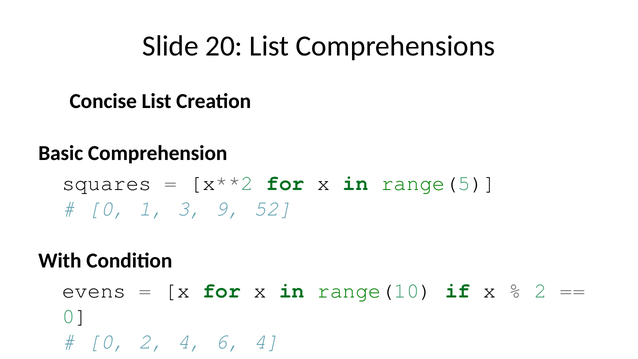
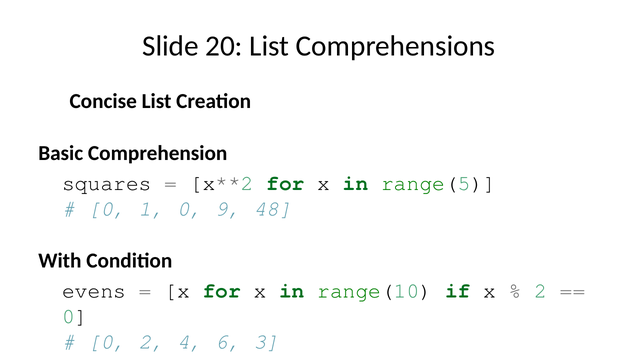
1 3: 3 -> 0 (190, 209)
52: 52 -> 48 (273, 209)
6 4: 4 -> 3 (266, 341)
